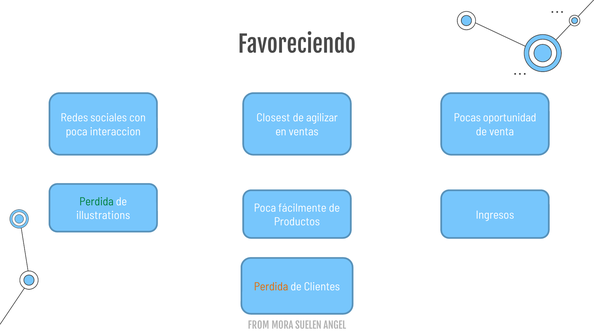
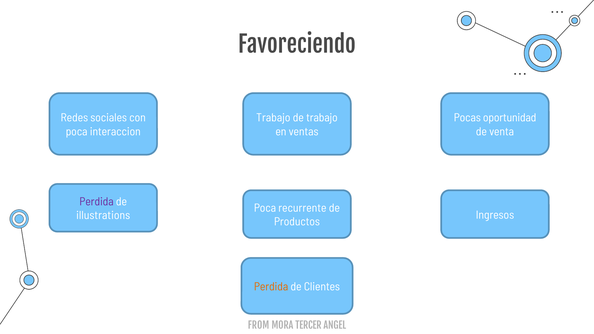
Closest: Closest -> Trabajo (273, 118)
de agilizar: agilizar -> trabajo (322, 118)
Perdida colour: green -> purple (97, 202)
fácilmente: fácilmente -> recurrente (302, 208)
SUELEN: SUELEN -> TERCER (308, 326)
